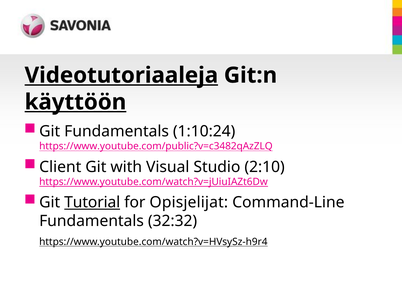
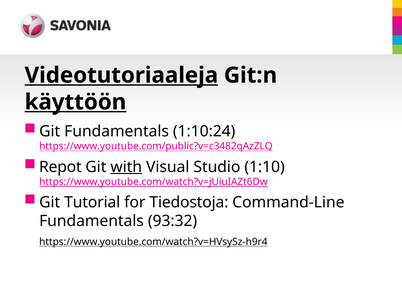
Client: Client -> Repot (60, 167)
with underline: none -> present (126, 167)
2:10: 2:10 -> 1:10 (265, 167)
Tutorial underline: present -> none (92, 203)
Opisjelijat: Opisjelijat -> Tiedostoja (189, 203)
32:32: 32:32 -> 93:32 (173, 221)
